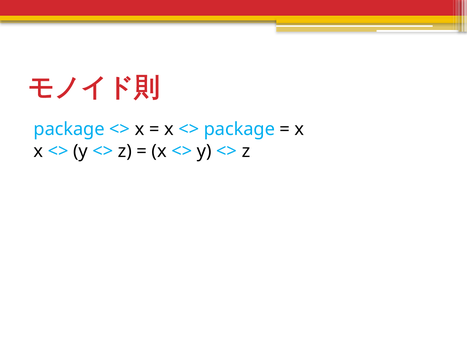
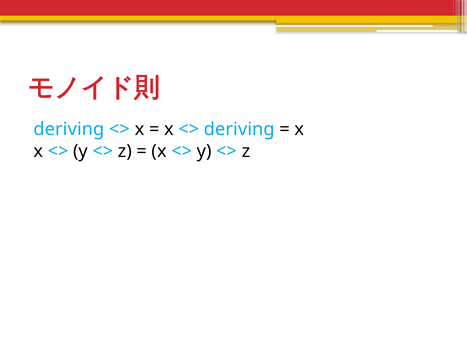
package: package -> deriving (69, 129)
package: package -> deriving (239, 129)
